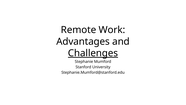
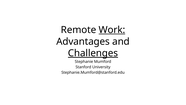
Work underline: none -> present (112, 30)
